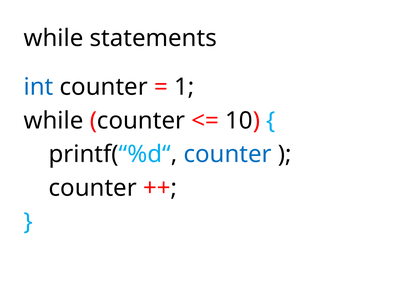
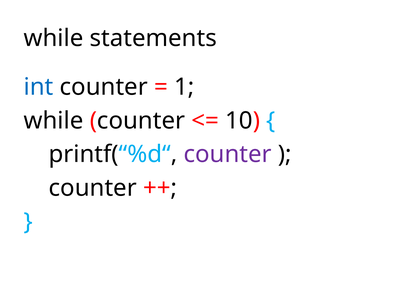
counter colour: blue -> purple (228, 155)
